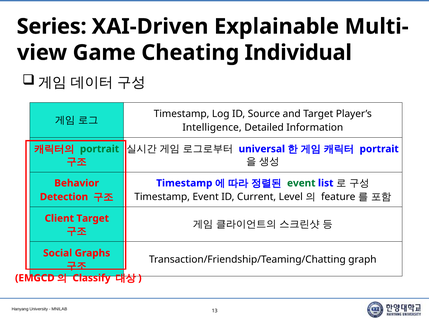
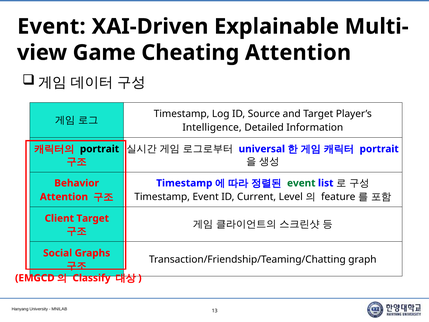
Series: Series -> Event (51, 26)
Cheating Individual: Individual -> Attention (298, 53)
portrait colour: green -> black (100, 149)
Detection: Detection -> Attention (64, 197)
